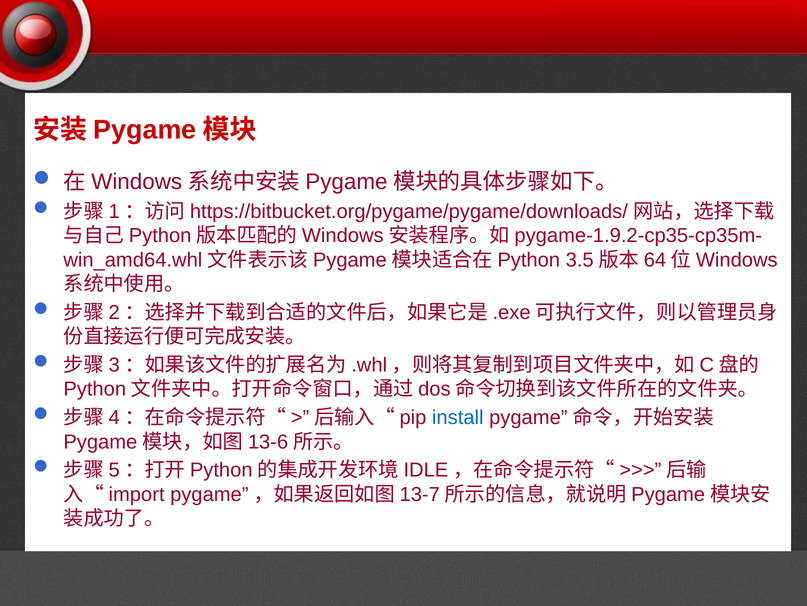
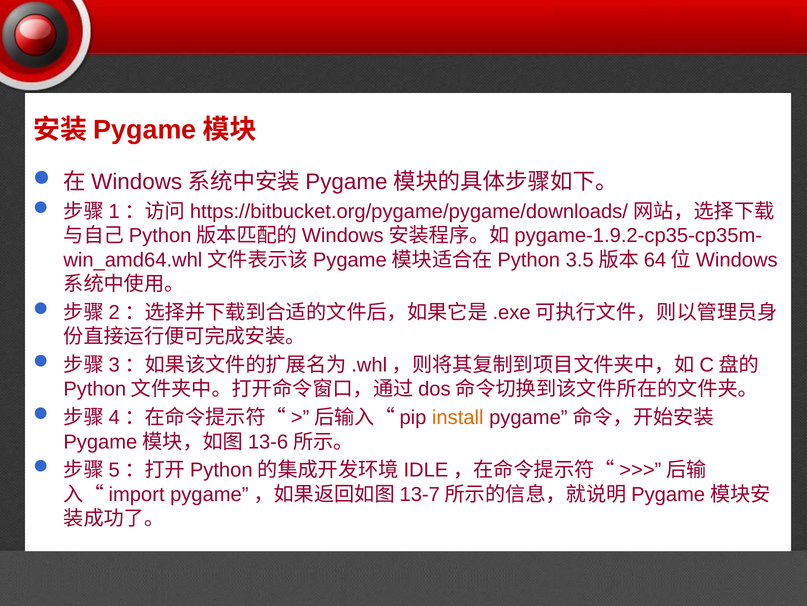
install colour: blue -> orange (458, 417)
